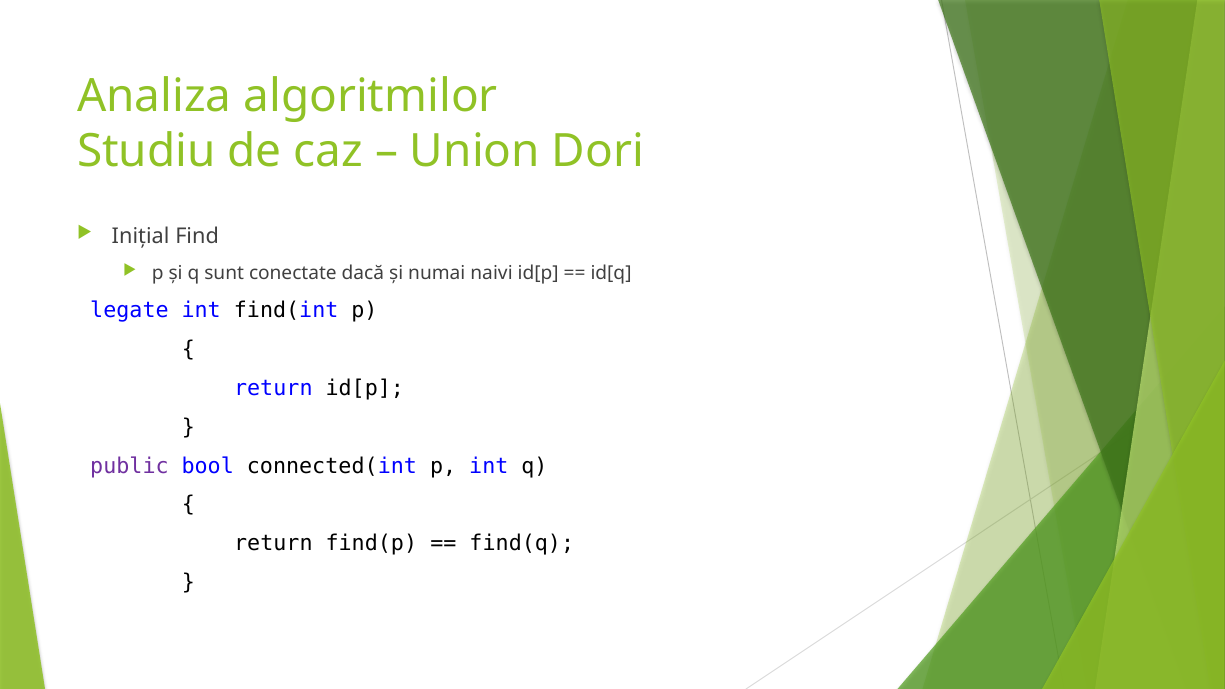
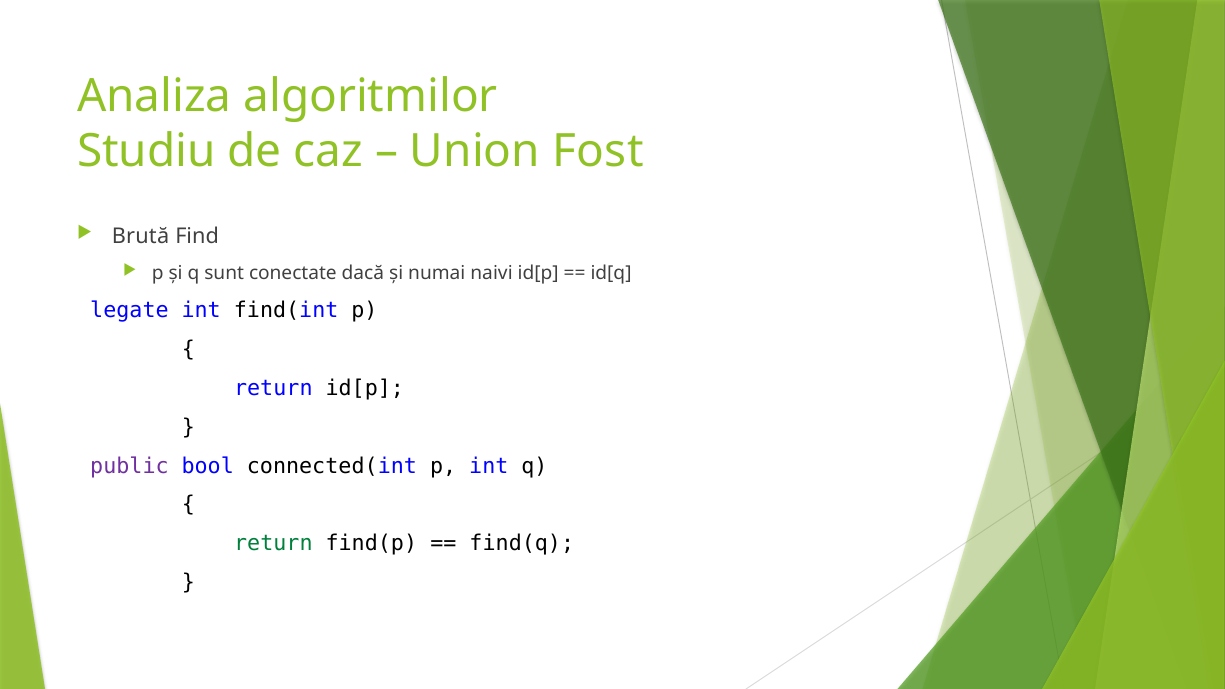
Dori: Dori -> Fost (598, 152)
Inițial: Inițial -> Brută (141, 236)
return colour: black -> green (273, 544)
